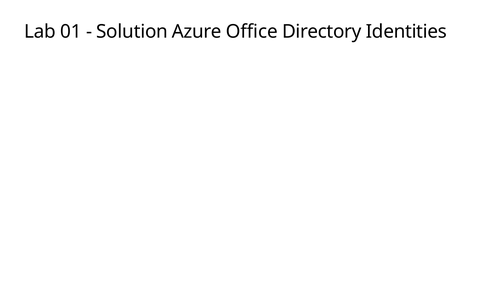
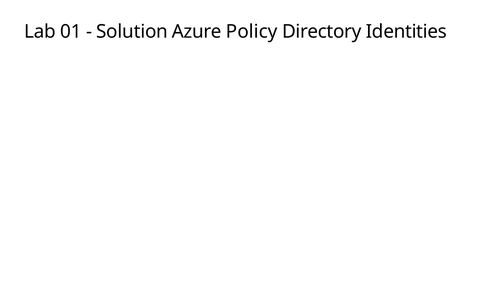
Office: Office -> Policy (252, 32)
